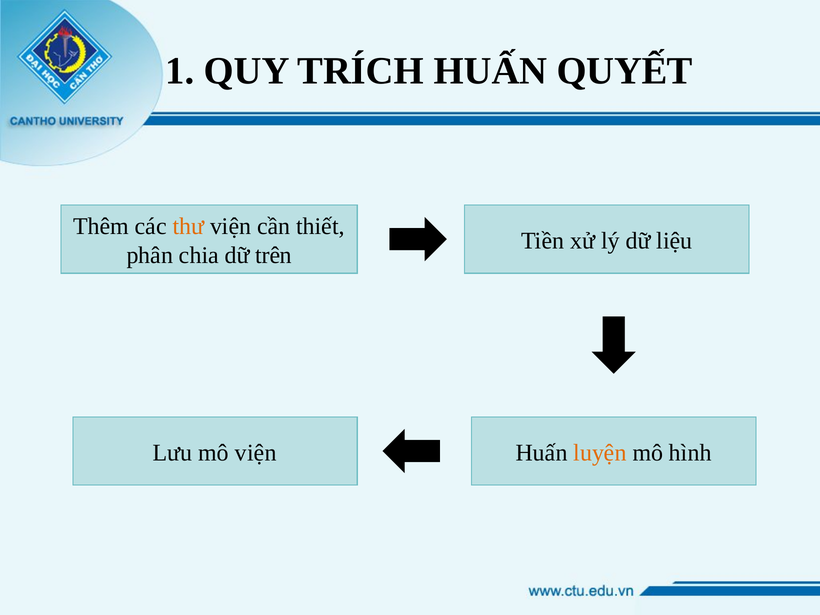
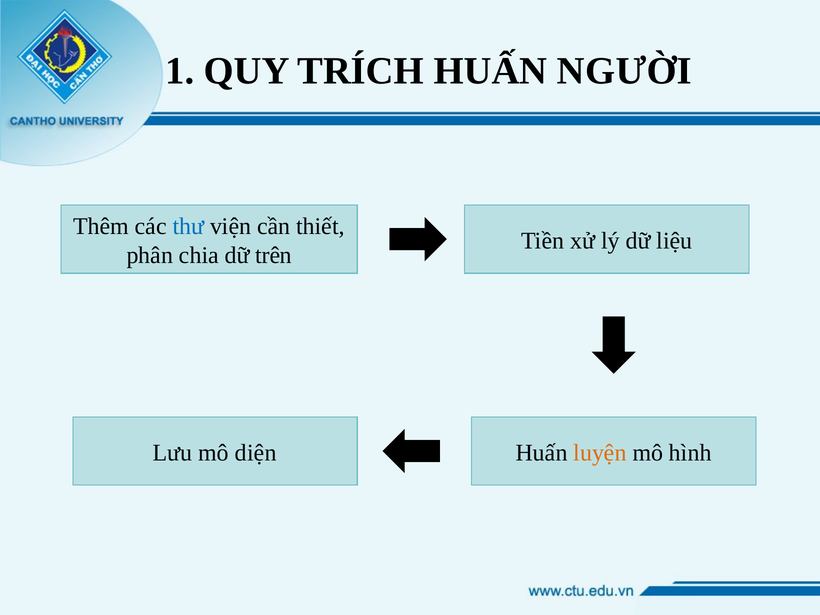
QUYẾT: QUYẾT -> NGƯỜI (624, 71)
thư colour: orange -> blue (188, 226)
mô viện: viện -> diện (256, 453)
